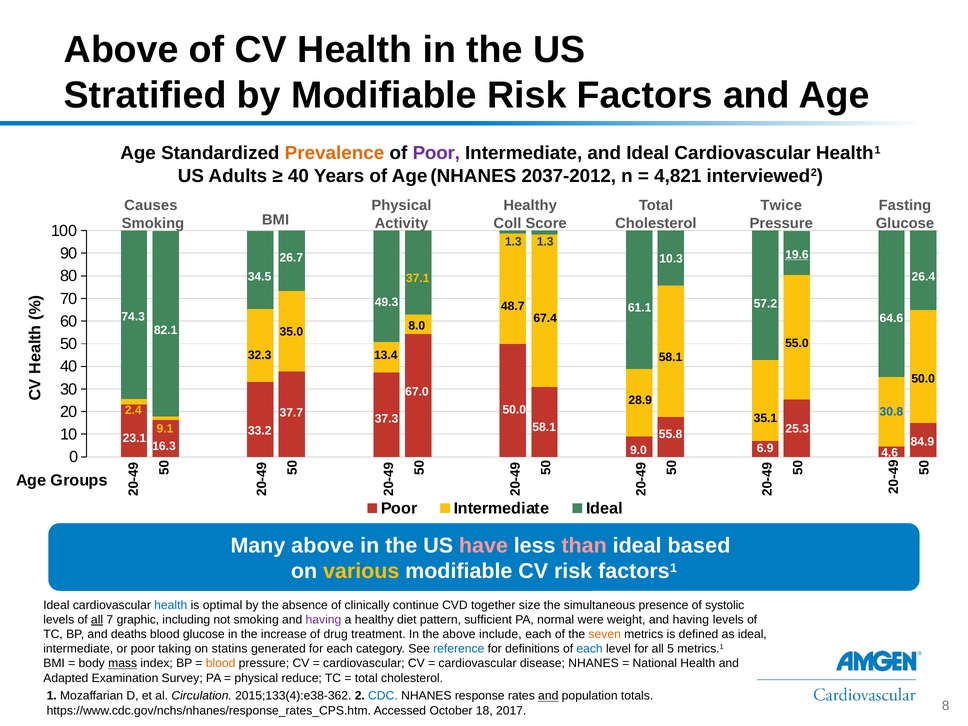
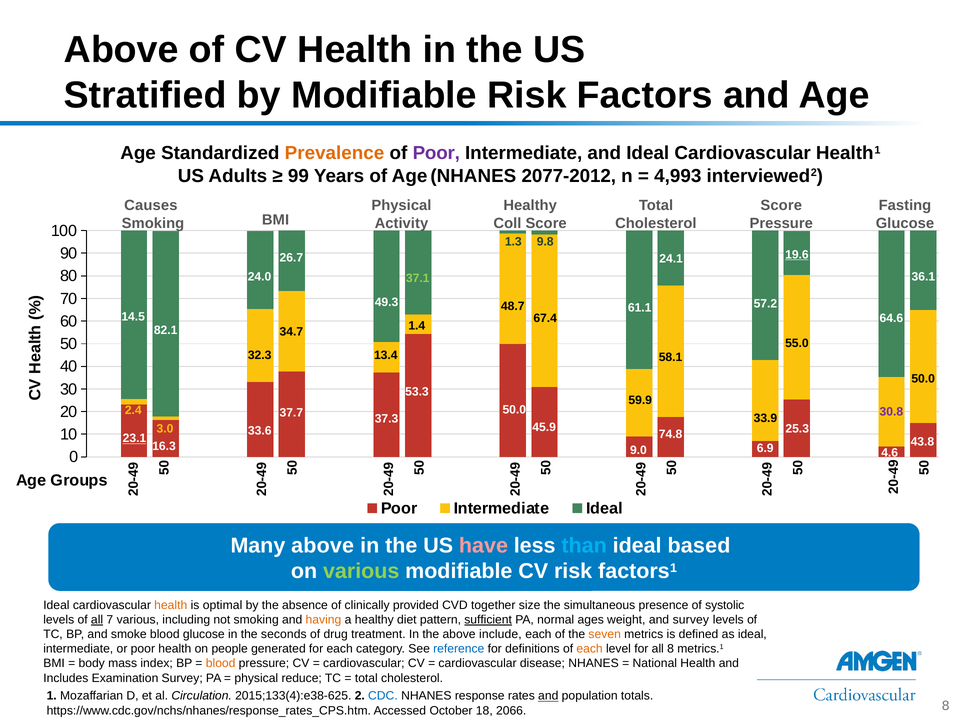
40: 40 -> 99 (298, 176)
2037-2012: 2037-2012 -> 2077-2012 (569, 176)
4,821: 4,821 -> 4,993 (678, 176)
Twice: Twice -> Score (781, 205)
1.3 1.3: 1.3 -> 9.8 (545, 242)
10.3: 10.3 -> 24.1 (671, 259)
34.5: 34.5 -> 24.0 (260, 277)
26.4: 26.4 -> 36.1 (923, 277)
37.1 colour: yellow -> light green (418, 278)
74.3: 74.3 -> 14.5 (133, 317)
8.0: 8.0 -> 1.4 (417, 326)
35.0: 35.0 -> 34.7 (291, 332)
67.0: 67.0 -> 53.3 (417, 392)
28.9: 28.9 -> 59.9 (640, 400)
30.8 colour: blue -> purple (891, 412)
35.1: 35.1 -> 33.9 (765, 418)
58.1: 58.1 -> 45.9 (544, 427)
9.1: 9.1 -> 3.0 (165, 429)
33.2: 33.2 -> 33.6 (260, 431)
55.8: 55.8 -> 74.8 (671, 434)
23.1 underline: none -> present (134, 438)
84.9: 84.9 -> 43.8 (922, 442)
than colour: pink -> light blue (584, 546)
various colour: yellow -> light green (361, 571)
health colour: blue -> orange (171, 605)
continue: continue -> provided (416, 605)
7 graphic: graphic -> various (138, 620)
having colour: purple -> orange (323, 620)
sufficient underline: none -> present (488, 620)
were: were -> ages (591, 620)
weight and having: having -> survey (691, 620)
deaths: deaths -> smoke (129, 634)
increase: increase -> seconds (284, 634)
poor taking: taking -> health (175, 649)
statins: statins -> people (230, 649)
each colour: blue -> orange (590, 649)
all 5: 5 -> 8 (671, 649)
mass underline: present -> none (123, 663)
Adapted: Adapted -> Includes (66, 678)
2015;133(4):e38-362: 2015;133(4):e38-362 -> 2015;133(4):e38-625 (293, 696)
2017: 2017 -> 2066 (511, 711)
